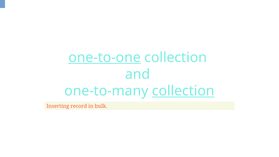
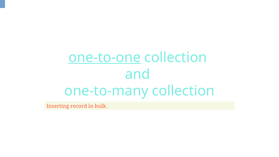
collection underline: present -> none (183, 91)
